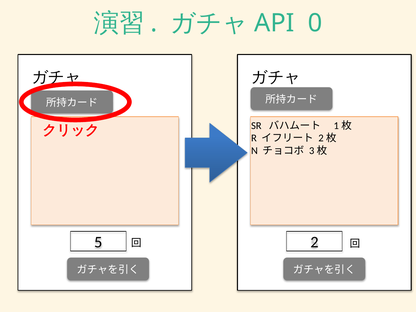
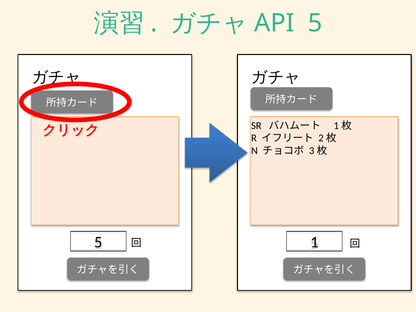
0: 0 -> 5 (315, 23)
2: 2 -> 1 (314, 242)
